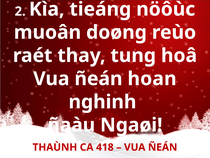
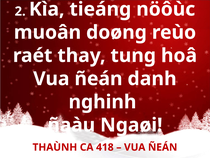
hoan: hoan -> danh (152, 79)
